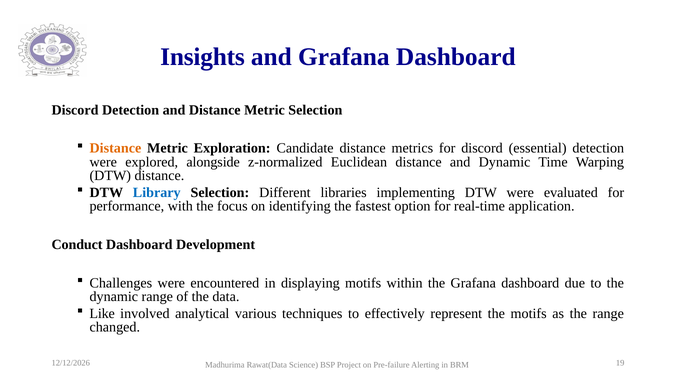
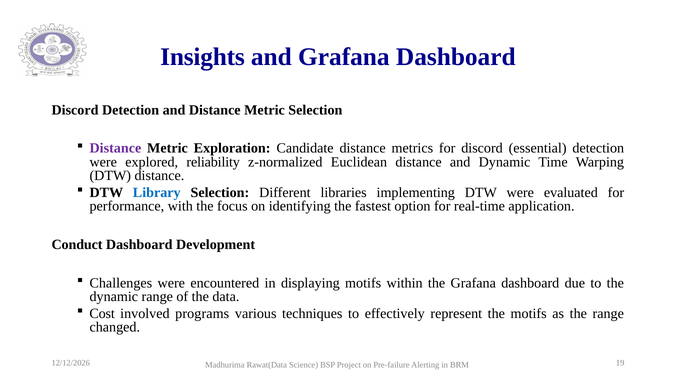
Distance colour: orange -> purple (115, 148)
alongside: alongside -> reliability (213, 162)
Like: Like -> Cost (102, 314)
analytical: analytical -> programs (202, 314)
